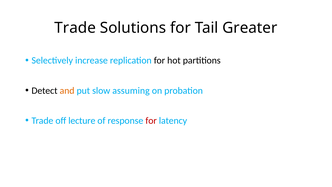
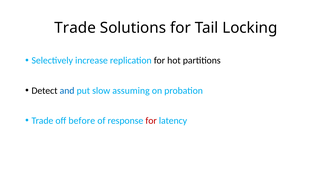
Greater: Greater -> Locking (250, 28)
and colour: orange -> blue (67, 90)
lecture: lecture -> before (82, 121)
